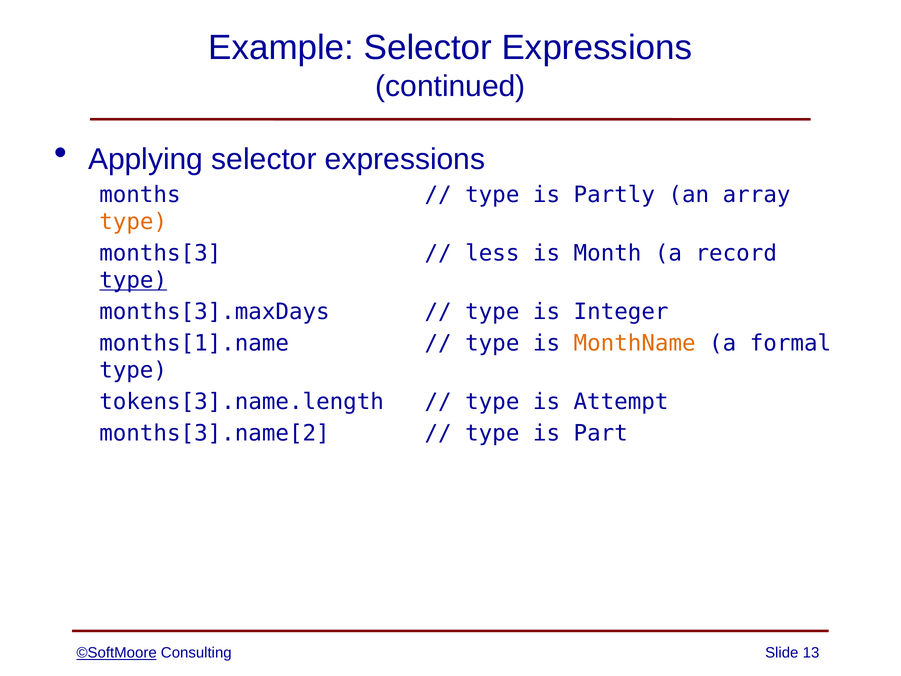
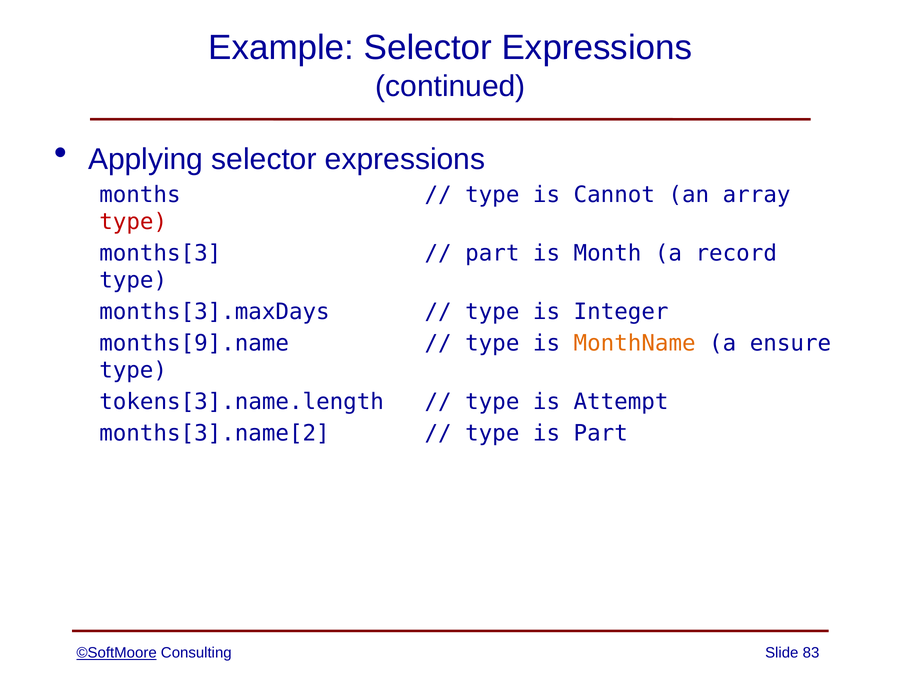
Partly: Partly -> Cannot (614, 195)
type colour: orange -> red (133, 222)
less: less -> part (492, 253)
type underline: present -> none (133, 280)
months[1].name: months[1].name -> months[9].name (194, 343)
formal: formal -> ensure (790, 343)
13: 13 -> 83 (811, 653)
